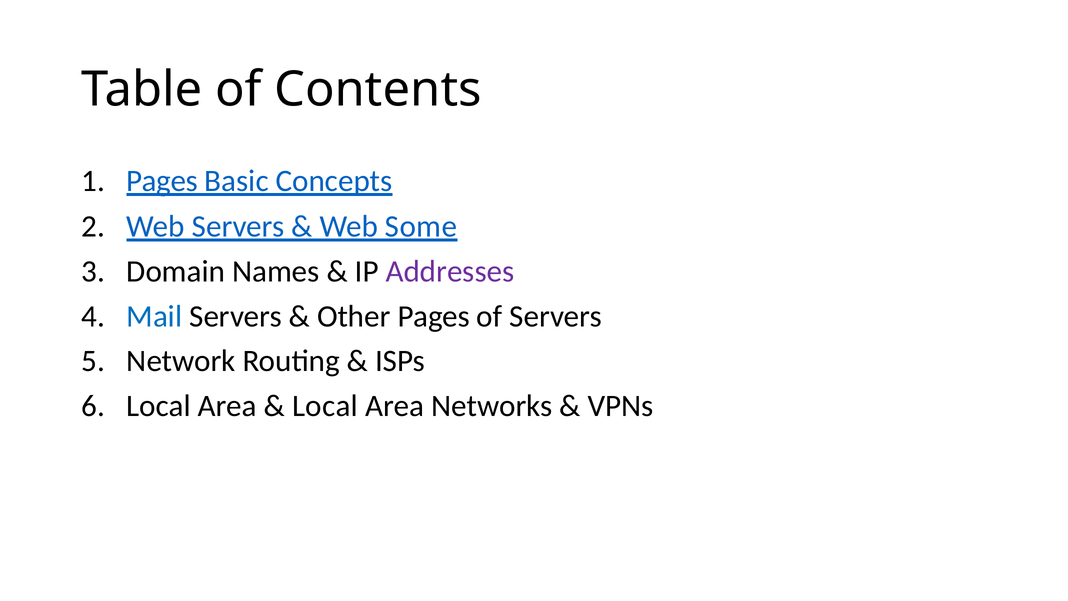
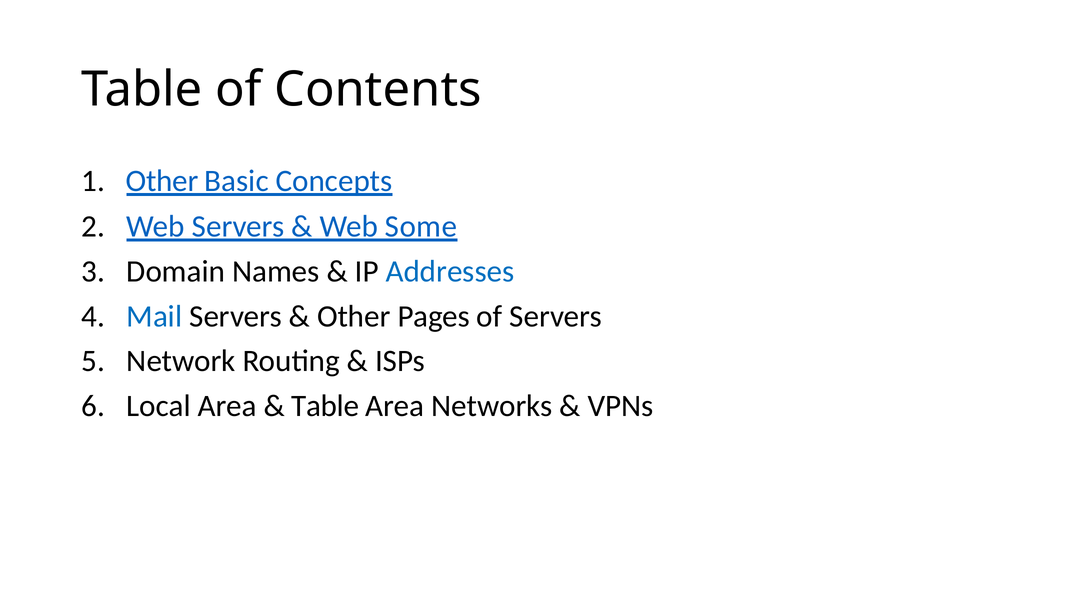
Pages: Pages -> Other (162, 181)
Addresses colour: purple -> blue (450, 271)
Local: Local -> Table (325, 406)
